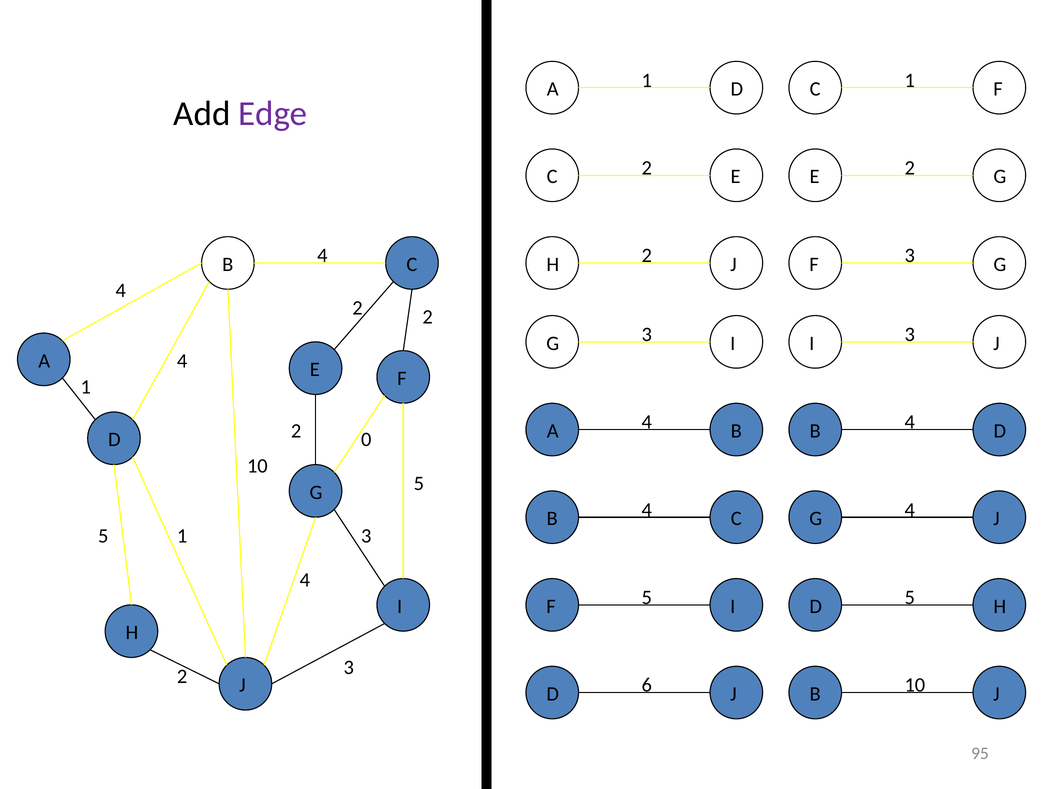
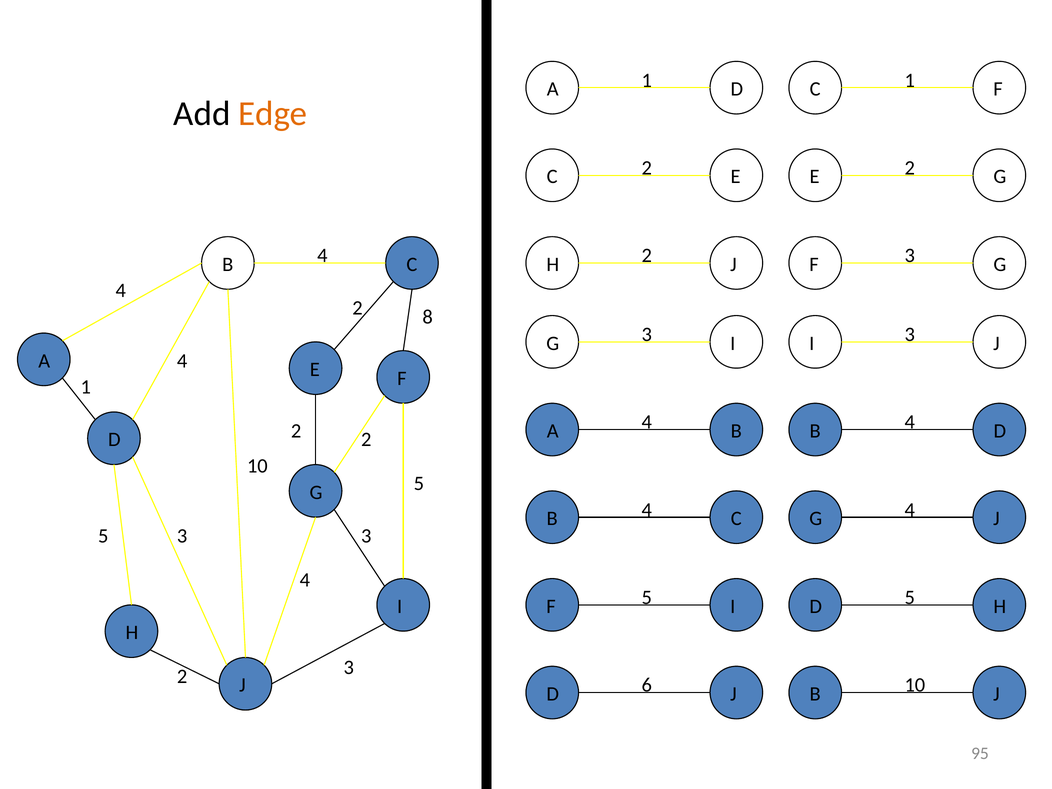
Edge colour: purple -> orange (273, 114)
2 2: 2 -> 8 (428, 317)
0: 0 -> 2 (366, 440)
1: 1 -> 3 (182, 536)
